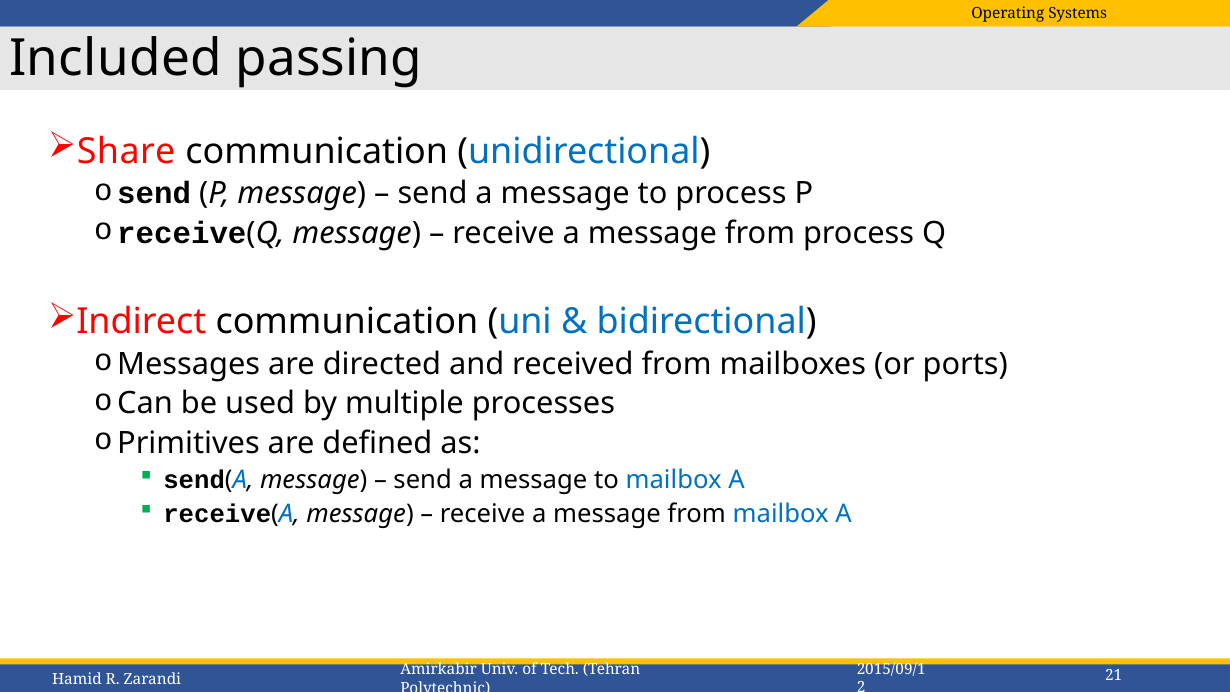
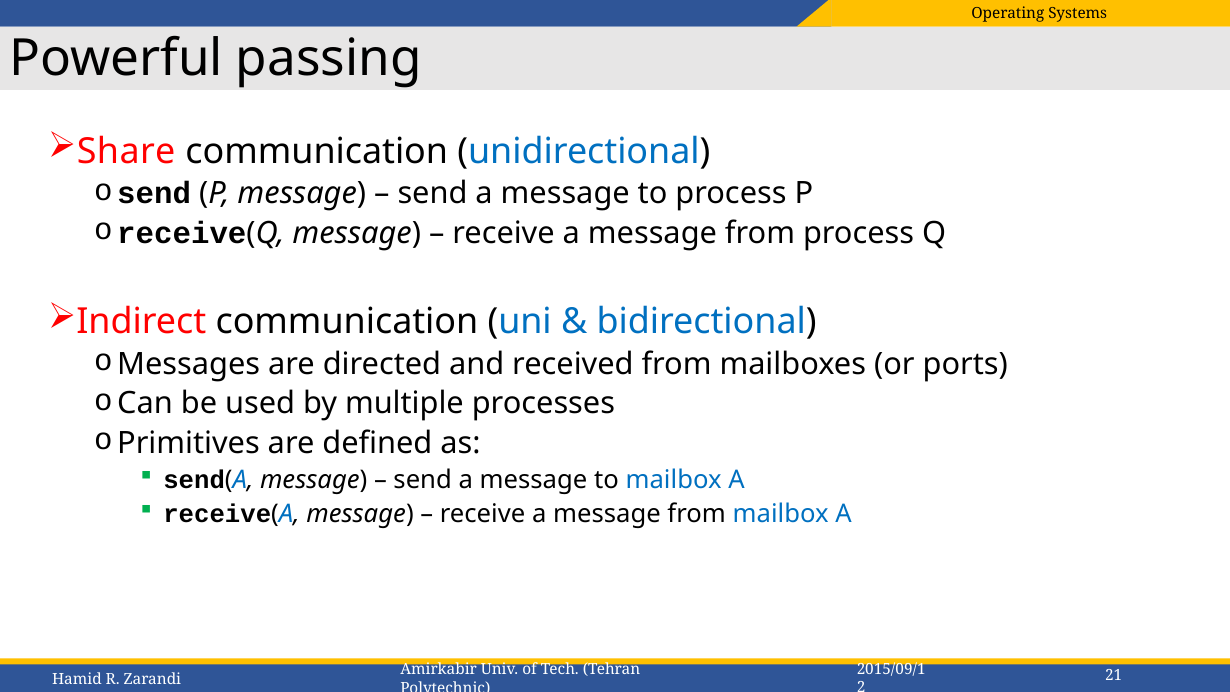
Included: Included -> Powerful (116, 59)
